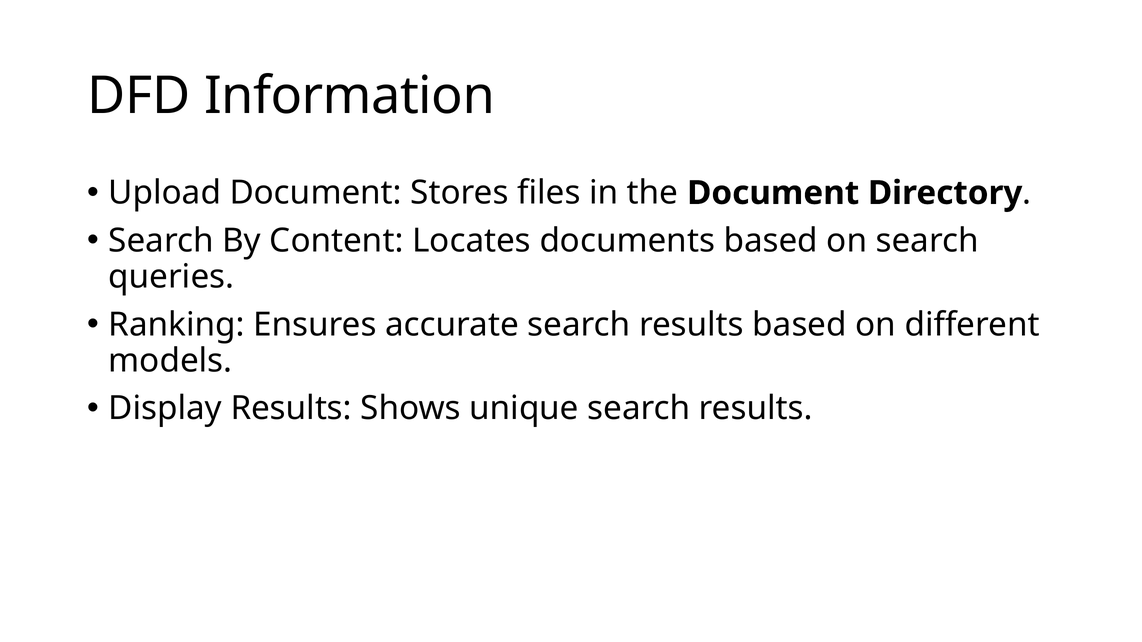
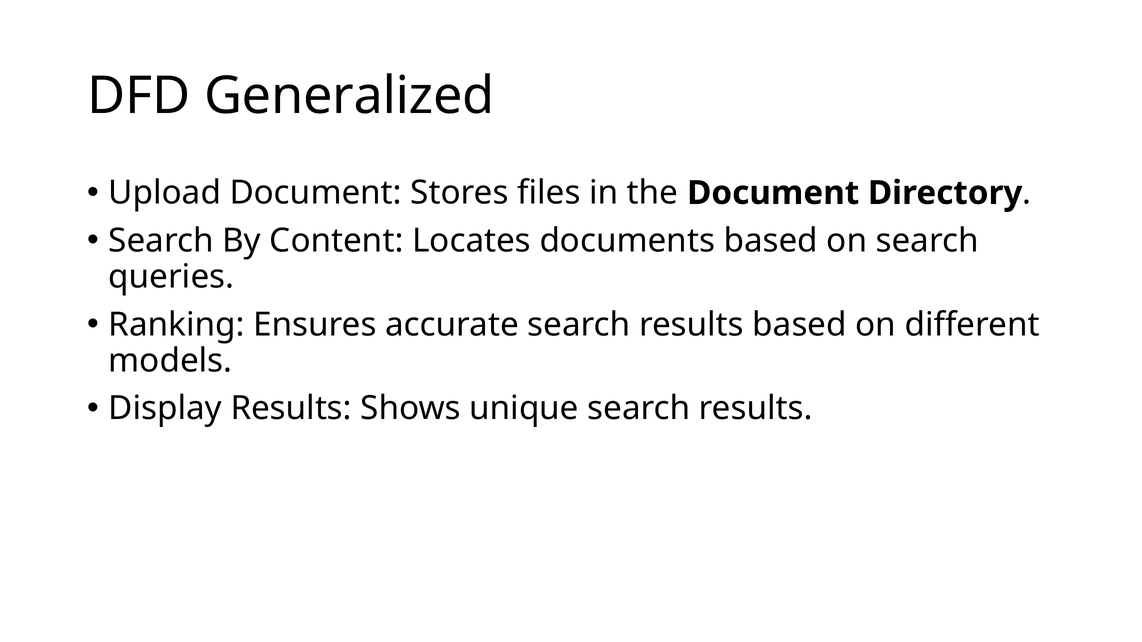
Information: Information -> Generalized (349, 96)
